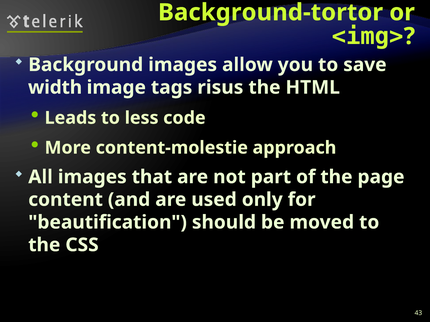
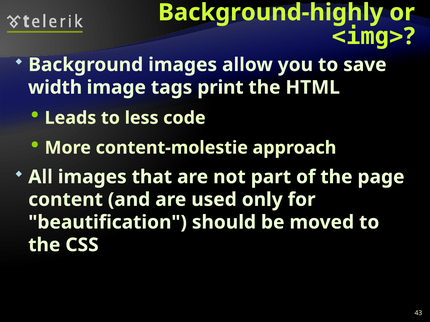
Background-tortor: Background-tortor -> Background-highly (271, 12)
risus: risus -> print (220, 88)
